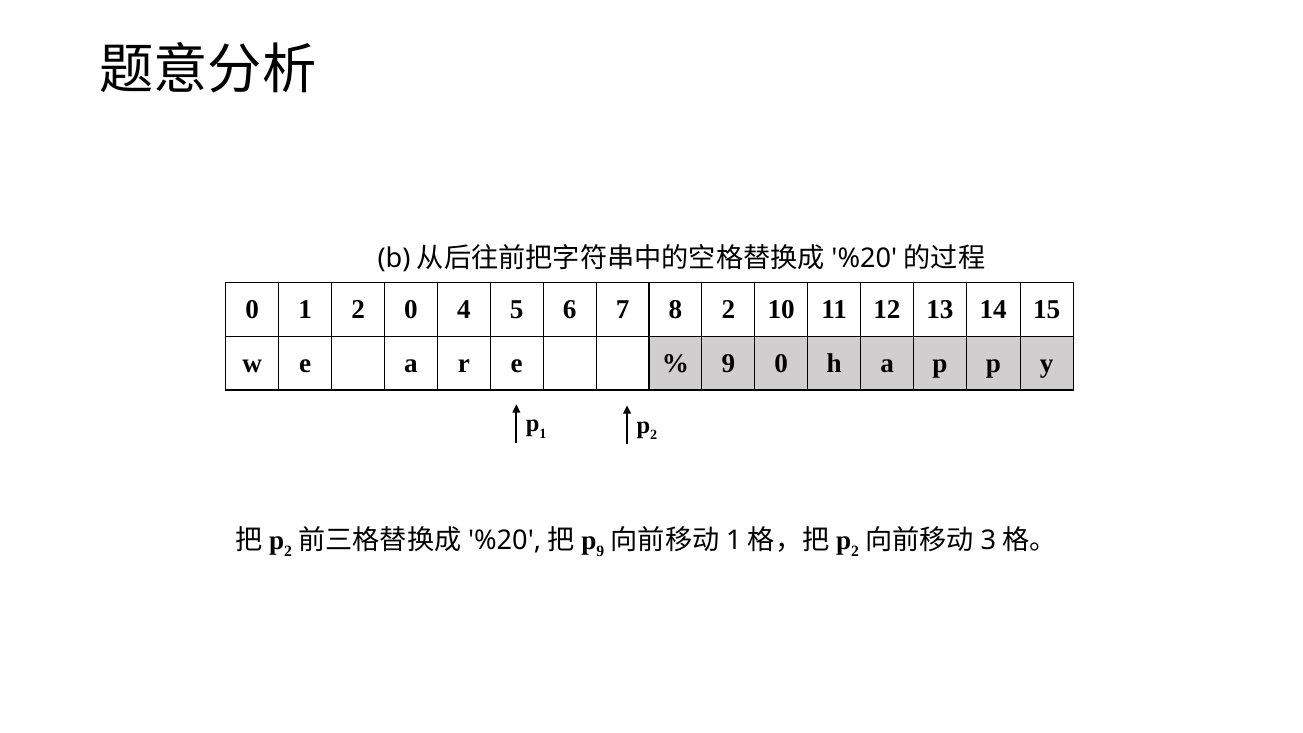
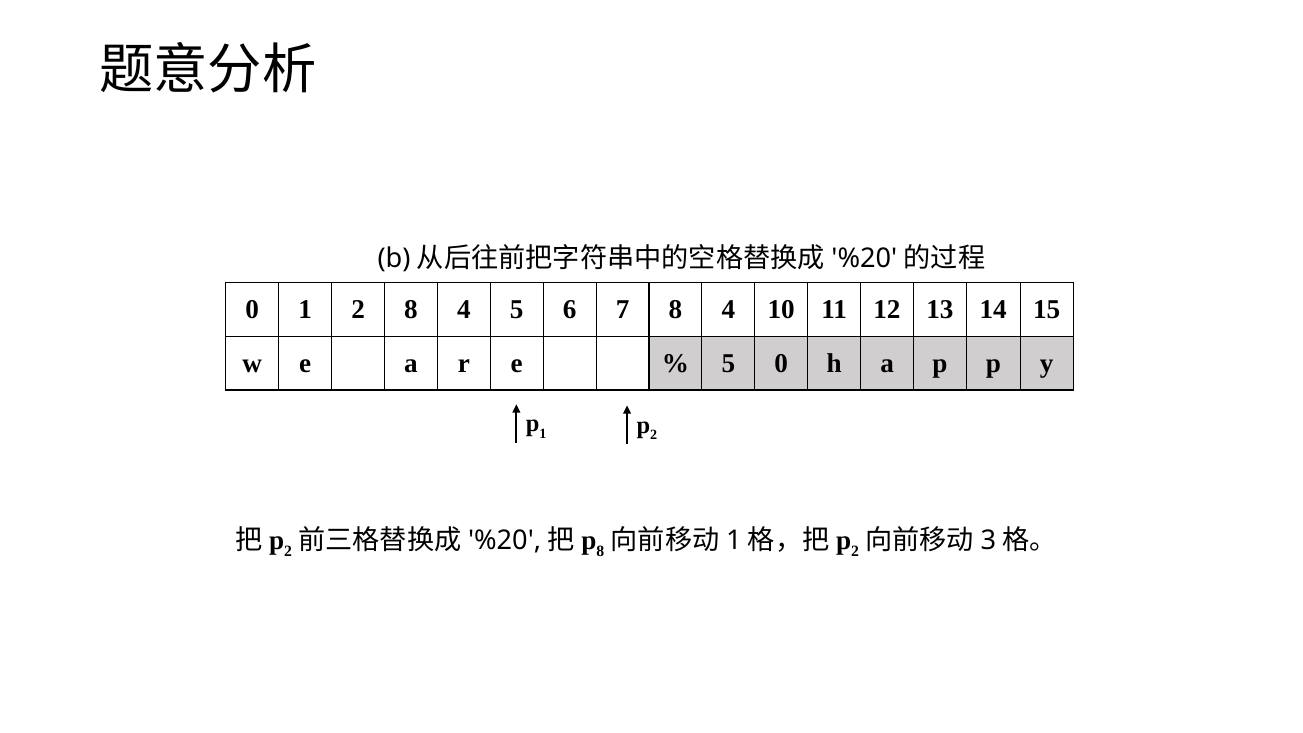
1 2 0: 0 -> 8 (411, 309)
7 8 2: 2 -> 4 (728, 309)
9: 9 -> 5 (728, 363)
9: 9 -> 8 (600, 551)
